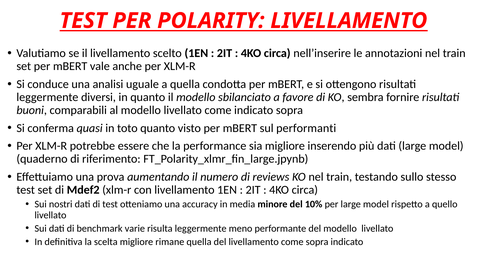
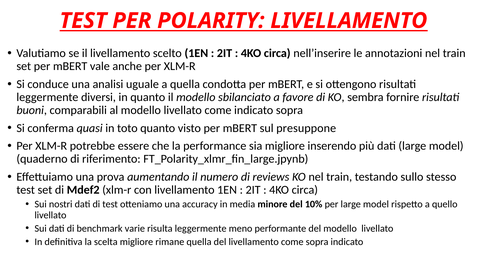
performanti: performanti -> presuppone (306, 128)
